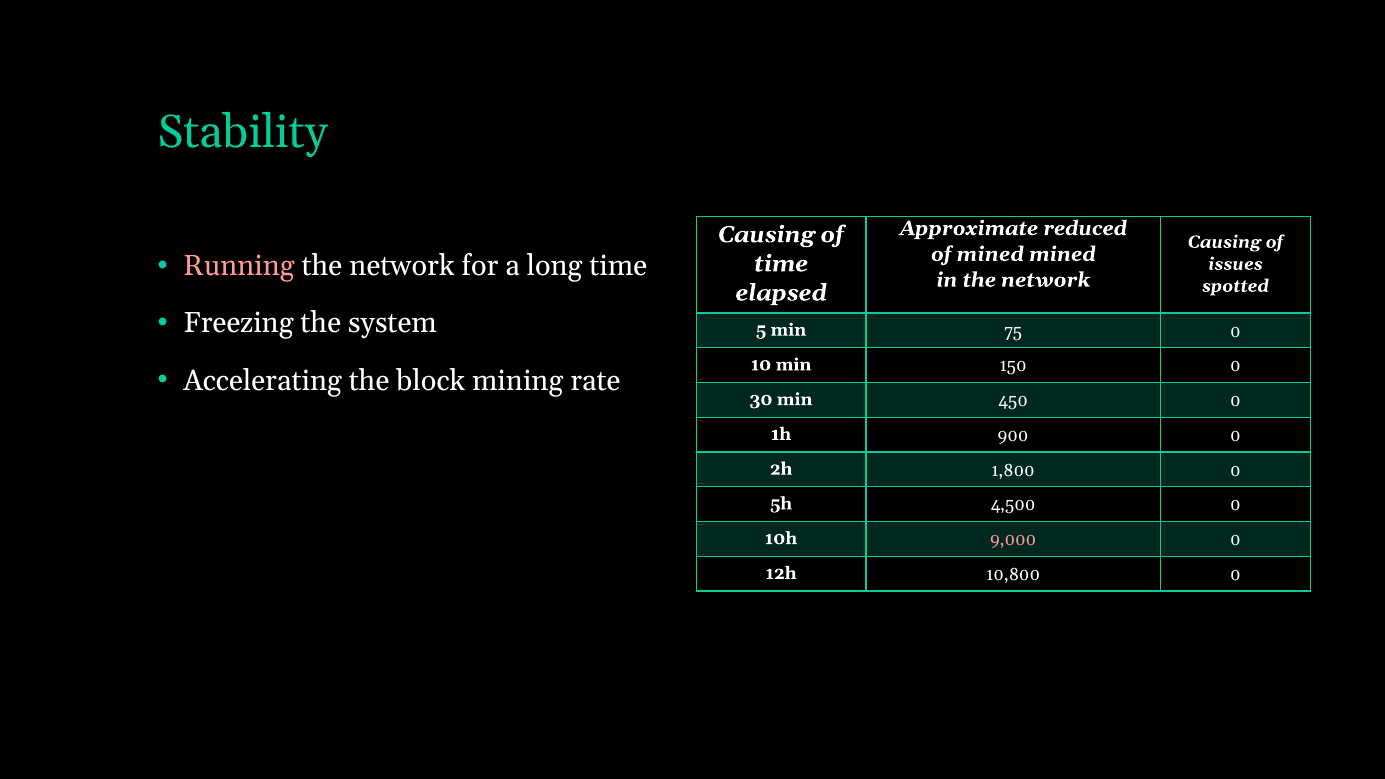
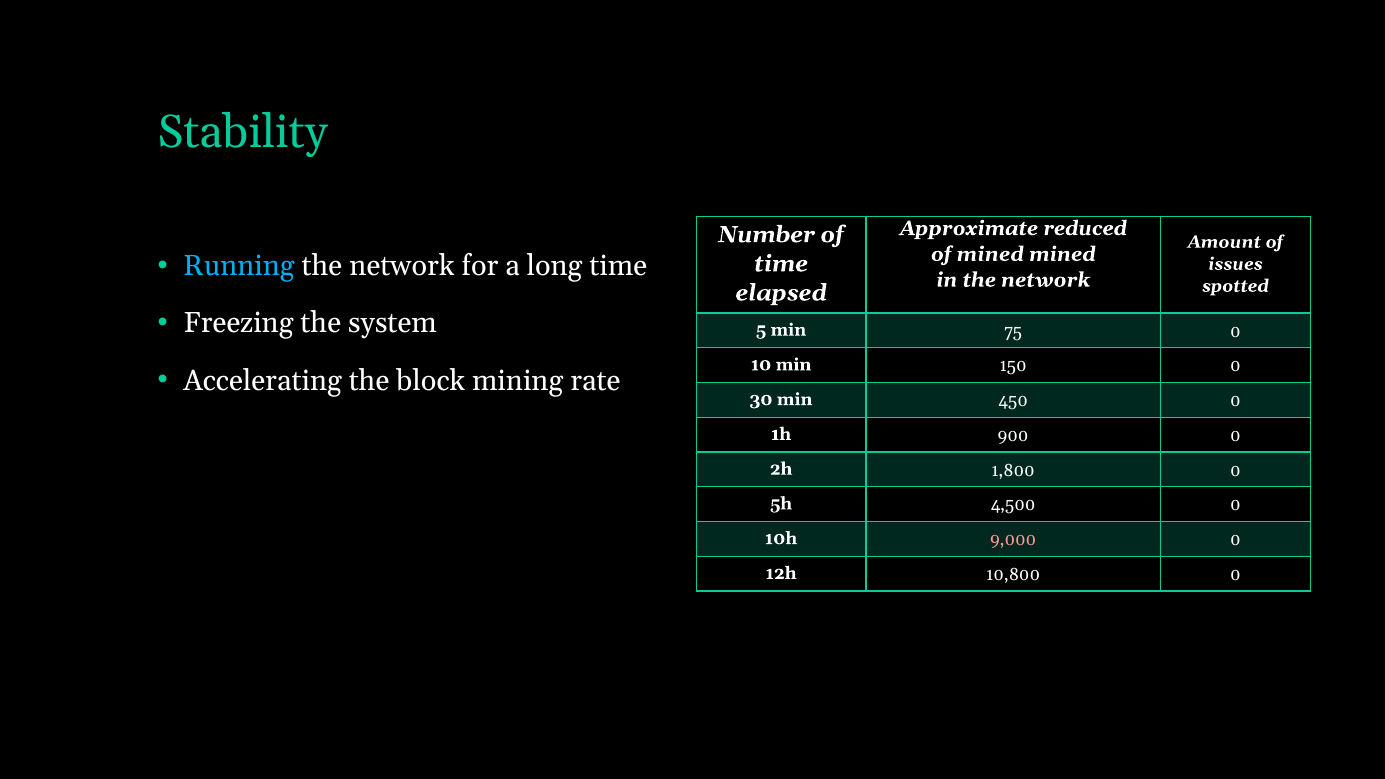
Causing: Causing -> Number (767, 235)
Causing: Causing -> Amount (1224, 242)
Running colour: pink -> light blue (239, 266)
